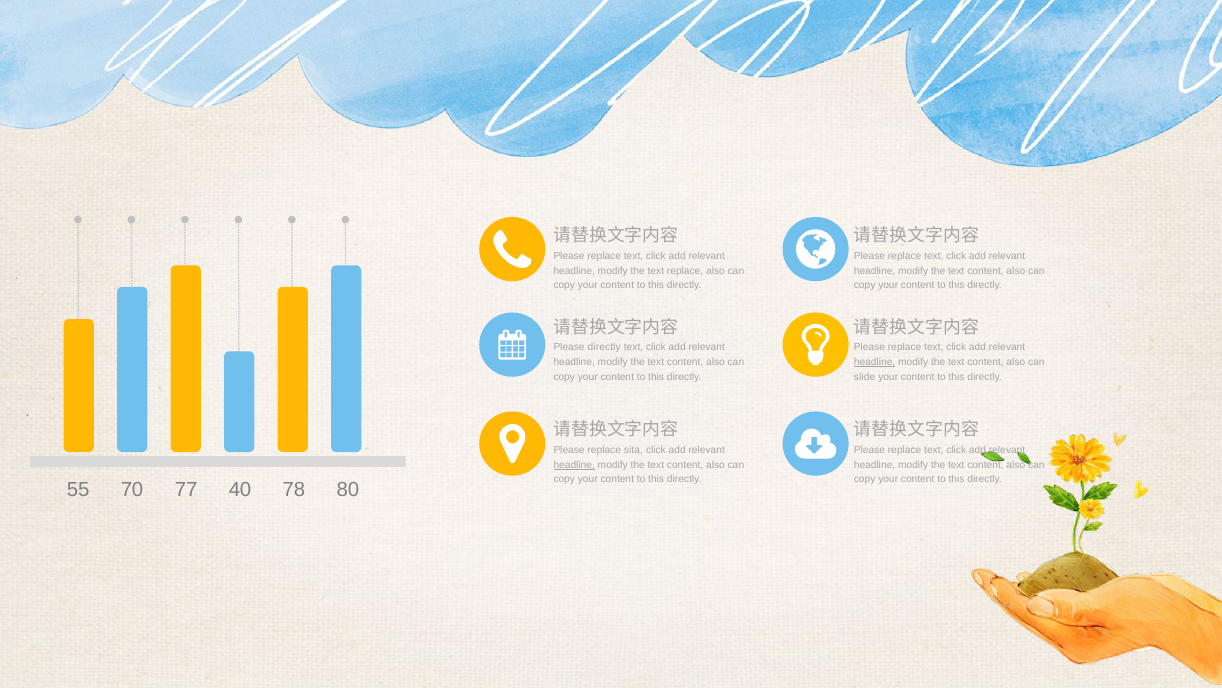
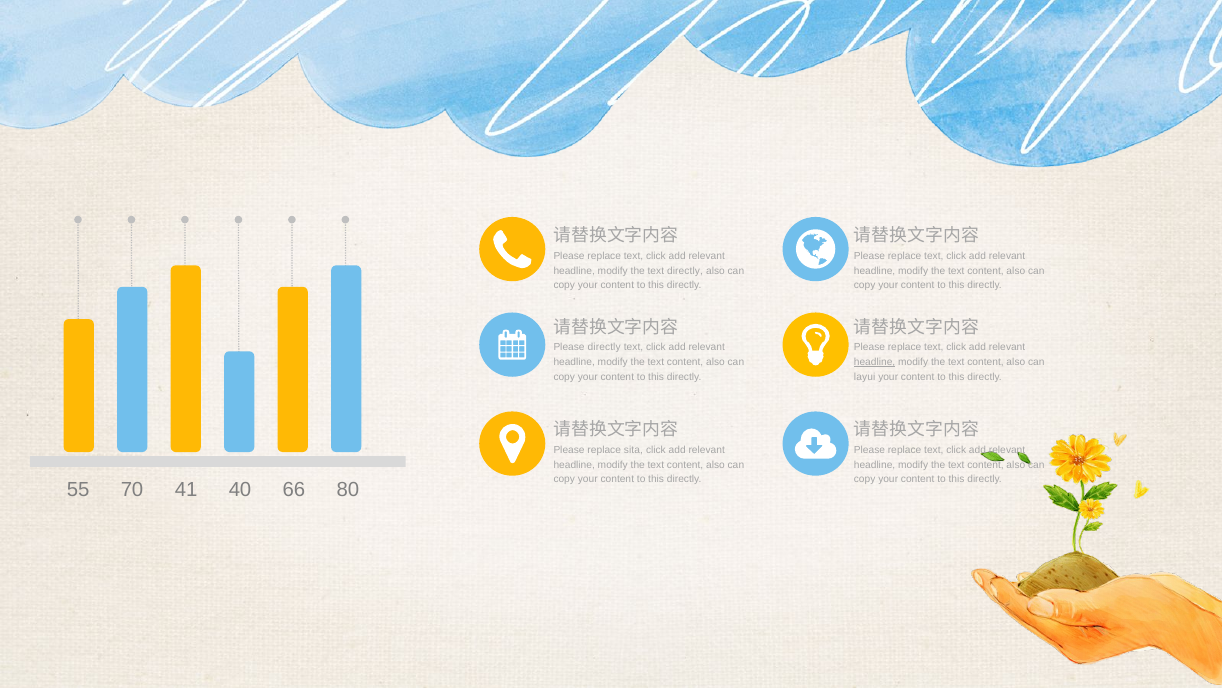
text replace: replace -> directly (685, 271)
slide: slide -> layui (865, 376)
headline underline: present -> none (574, 464)
77: 77 -> 41 (186, 489)
78: 78 -> 66 (294, 489)
